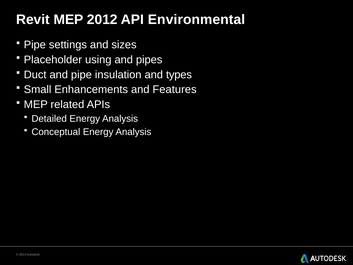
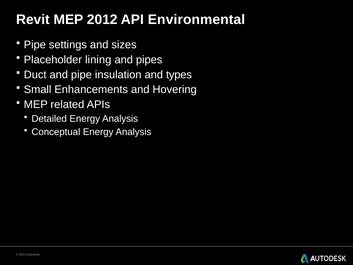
using: using -> lining (98, 60)
Features: Features -> Hovering (175, 89)
